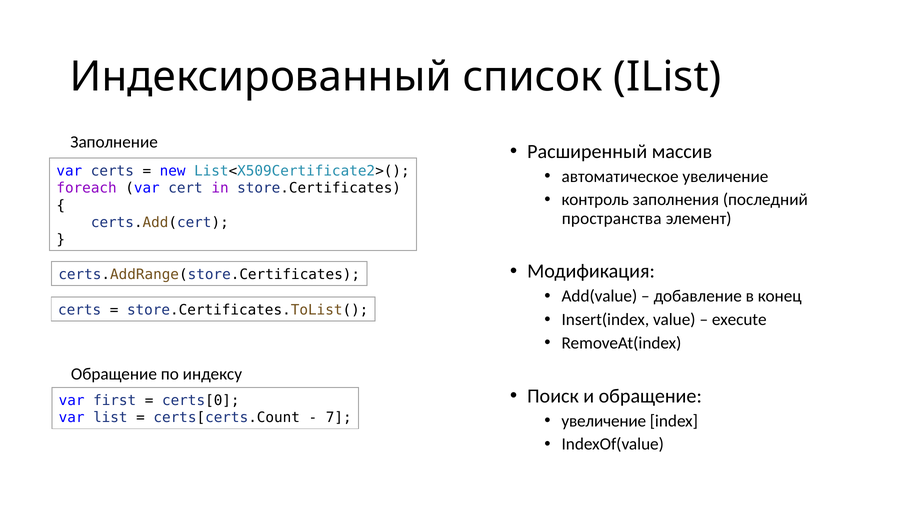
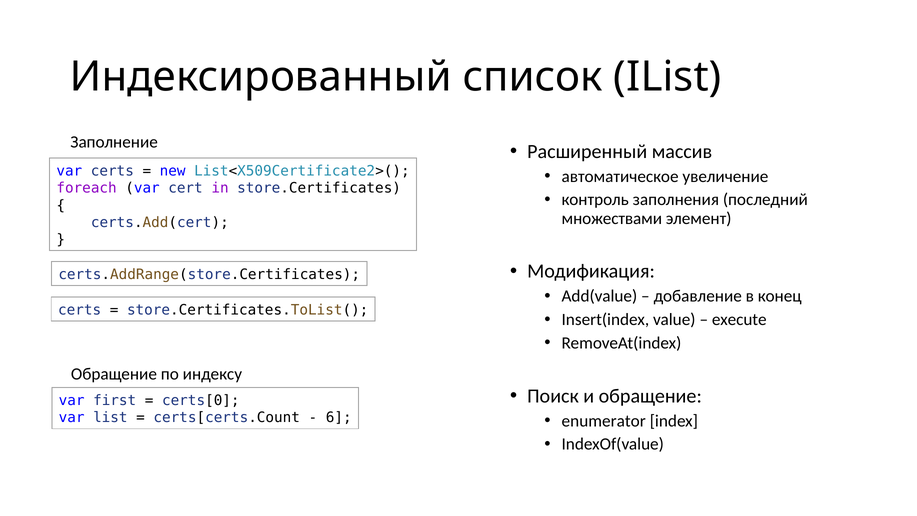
пространства: пространства -> множествами (612, 218)
7: 7 -> 6 (339, 418)
увеличение: увеличение -> enumerator (604, 421)
